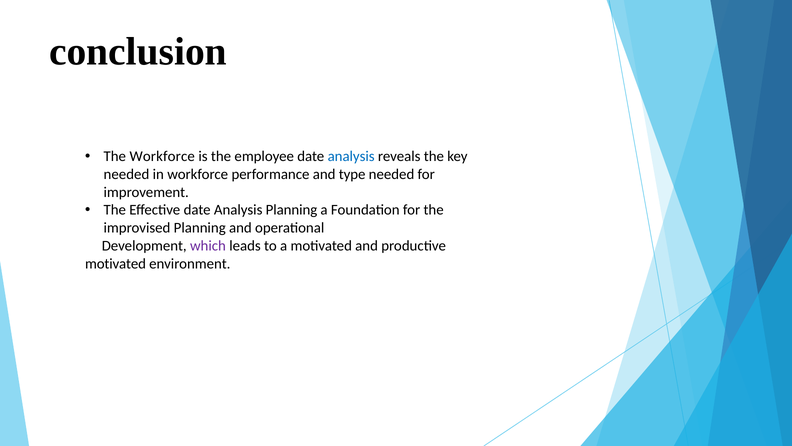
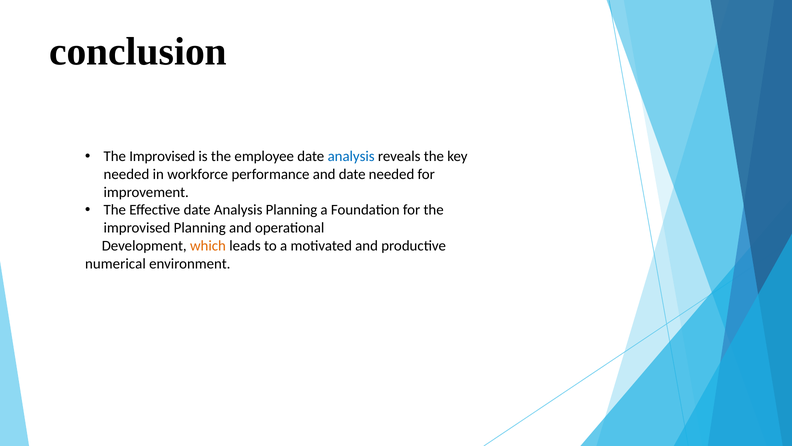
Workforce: Workforce -> Improvised (162, 156)
and type: type -> date (352, 174)
which colour: purple -> orange (208, 245)
motivated: motivated -> numerical (115, 263)
